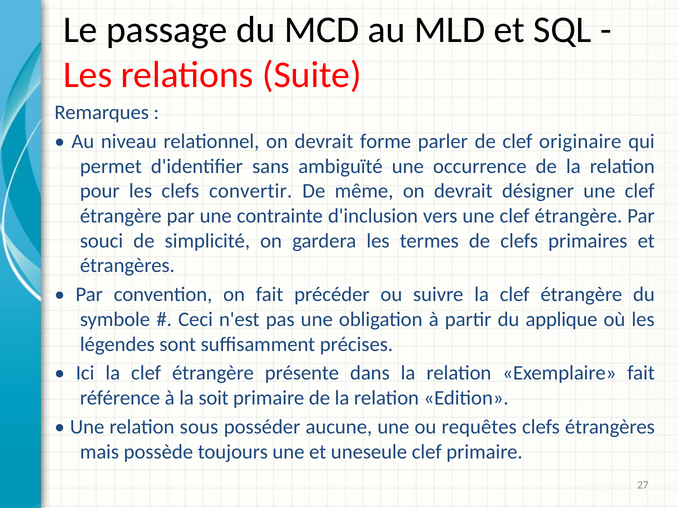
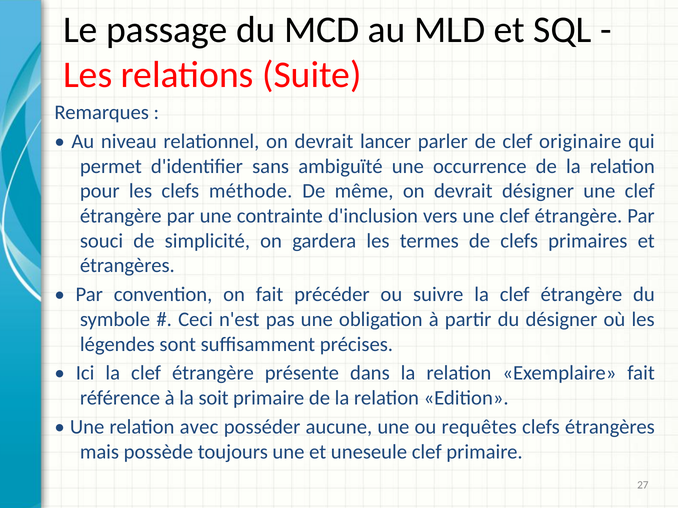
forme: forme -> lancer (386, 142)
convertir: convertir -> méthode (251, 191)
du applique: applique -> désigner (561, 320)
sous: sous -> avec (199, 427)
